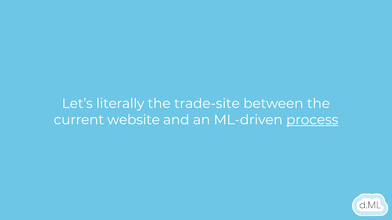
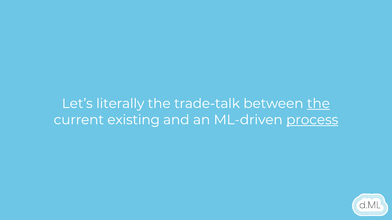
trade-site: trade-site -> trade-talk (207, 104)
the underline: none -> present (318, 104)
website: website -> existing (134, 120)
